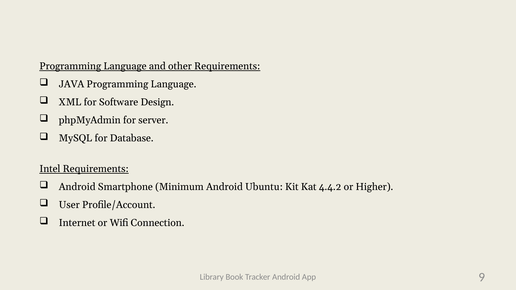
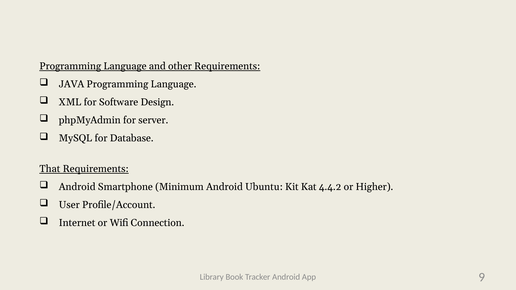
Intel: Intel -> That (50, 169)
